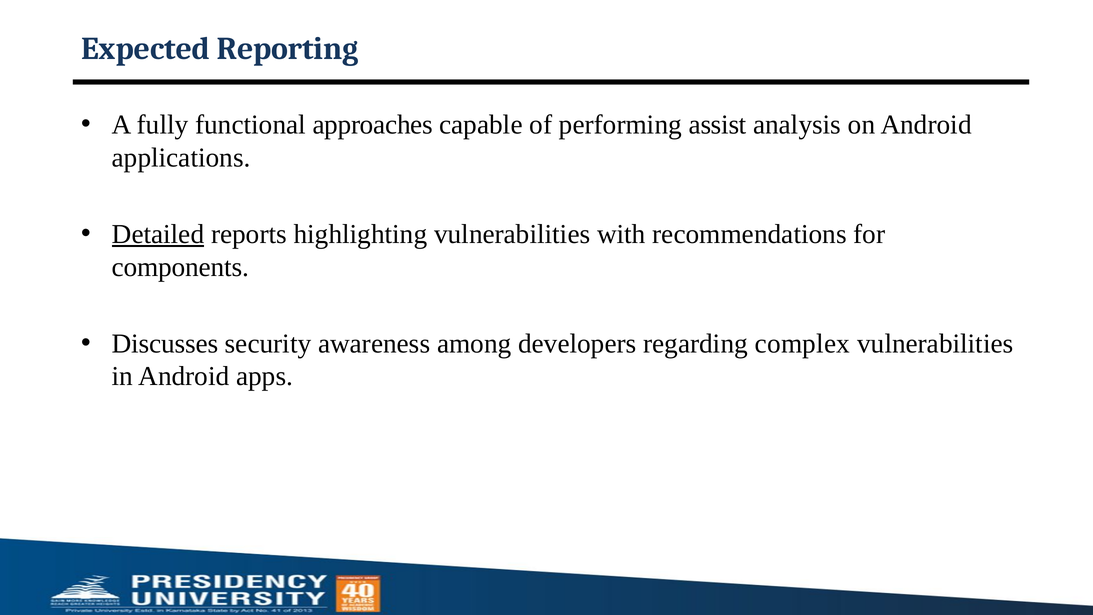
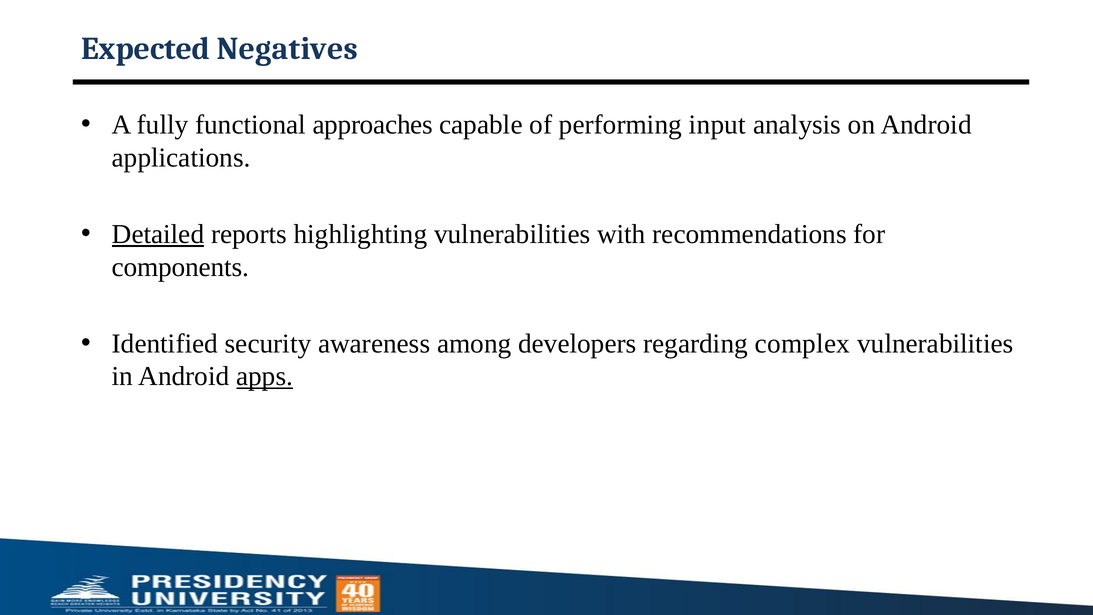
Reporting: Reporting -> Negatives (287, 49)
assist: assist -> input (717, 125)
Discusses: Discusses -> Identified (165, 343)
apps underline: none -> present (265, 376)
